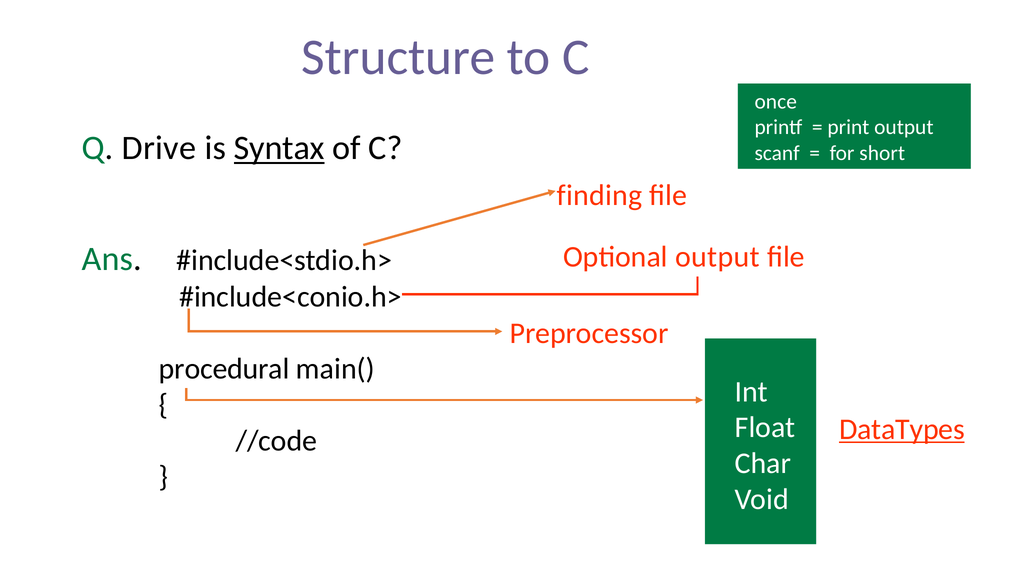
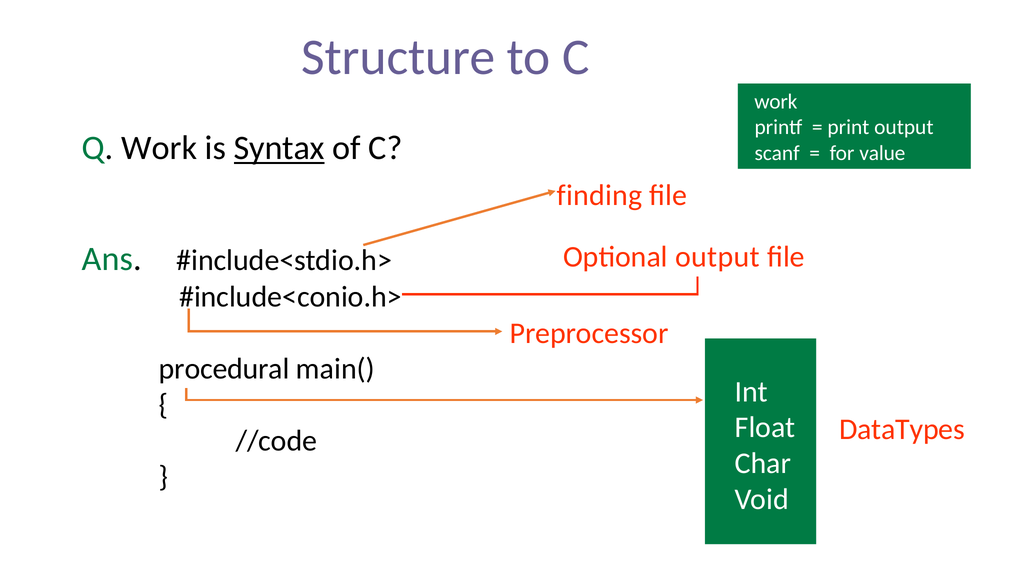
once: once -> work (776, 102)
Q Drive: Drive -> Work (159, 148)
short: short -> value (882, 153)
DataTypes underline: present -> none (902, 429)
